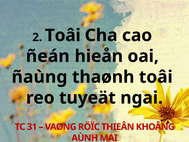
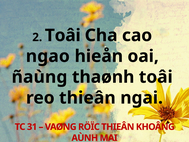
ñeán: ñeán -> ngao (48, 56)
reo tuyeät: tuyeät -> thieân (87, 98)
